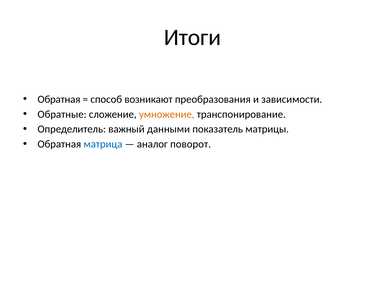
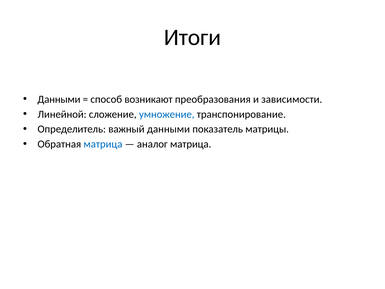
Обратная: Обратная -> Данными (59, 99)
Обратные: Обратные -> Линейной (62, 114)
умножение colour: orange -> blue (167, 114)
аналог поворот: поворот -> матрица (191, 144)
